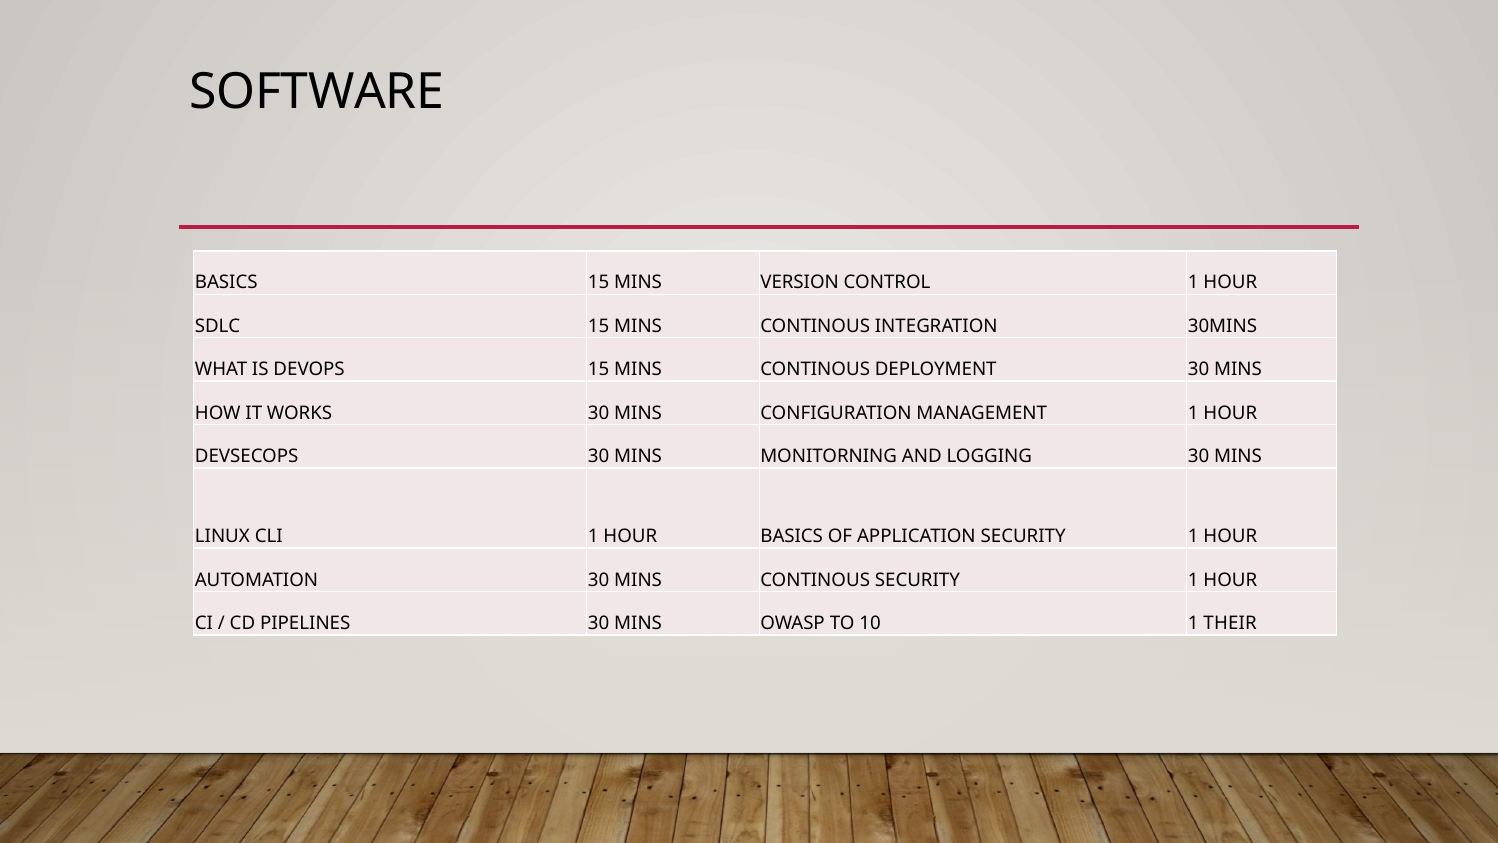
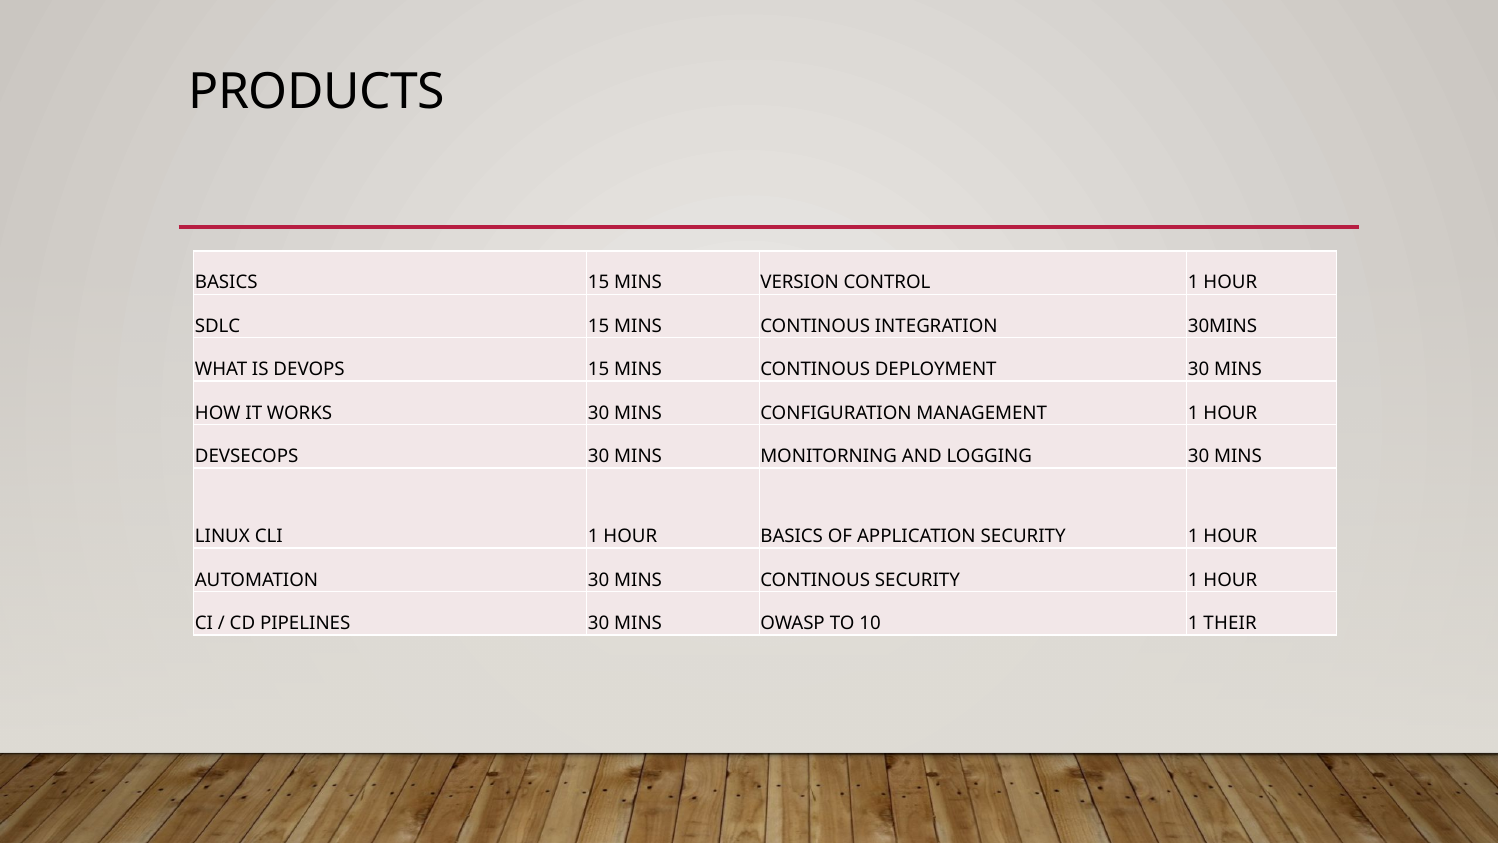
SOFTWARE: SOFTWARE -> PRODUCTS (317, 92)
